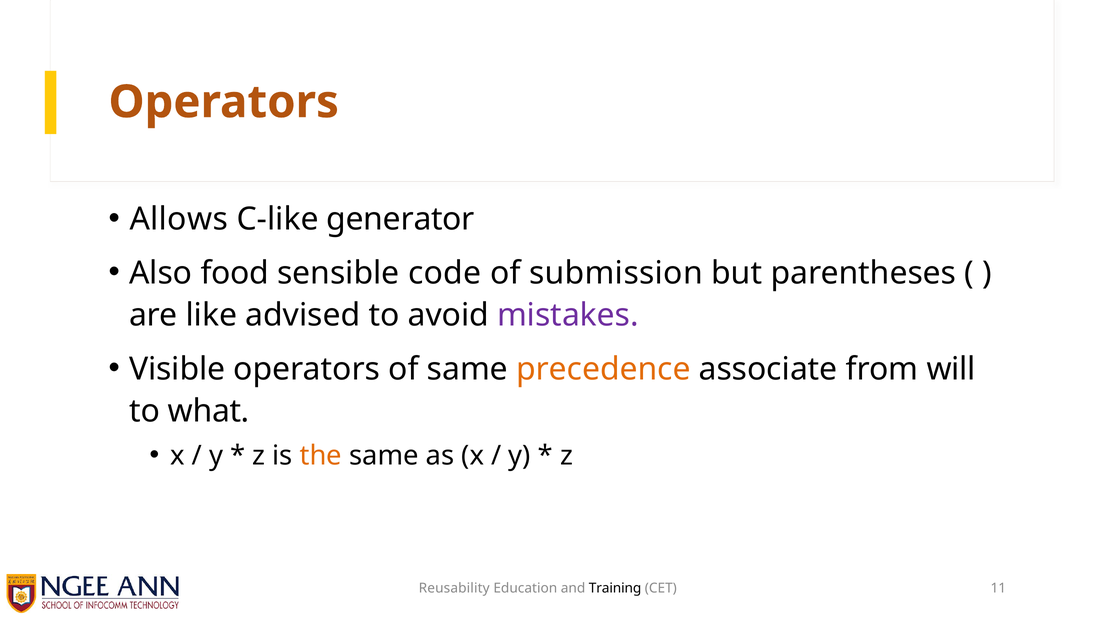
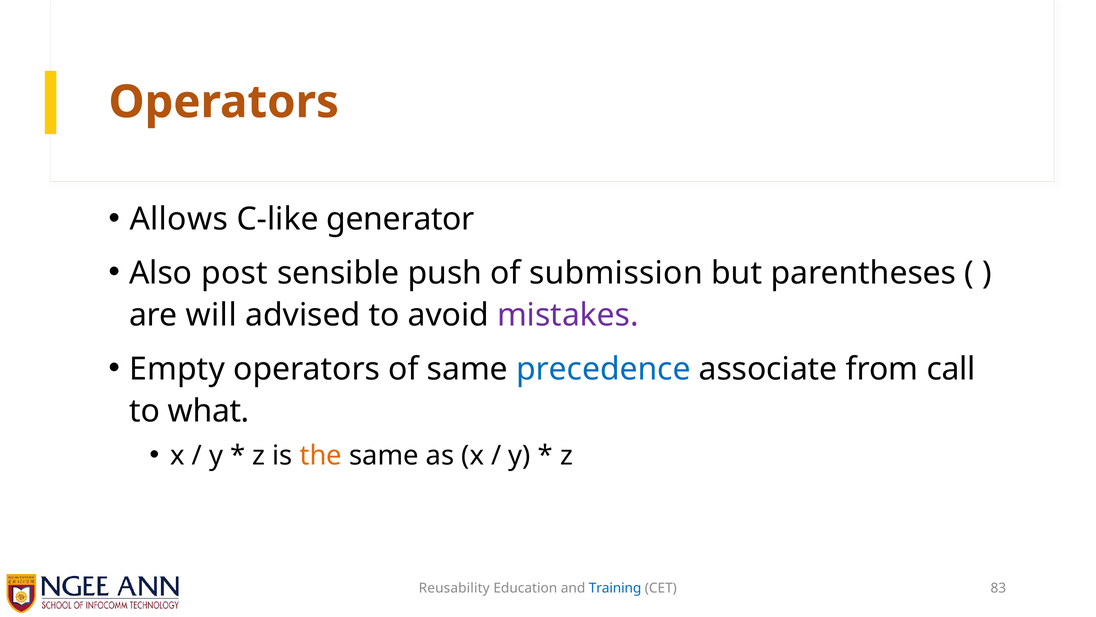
food: food -> post (235, 273)
code: code -> push (445, 273)
like: like -> will (211, 315)
Visible: Visible -> Empty (177, 369)
precedence colour: orange -> blue (603, 369)
will: will -> call (951, 369)
Training colour: black -> blue (615, 588)
11: 11 -> 83 (998, 588)
